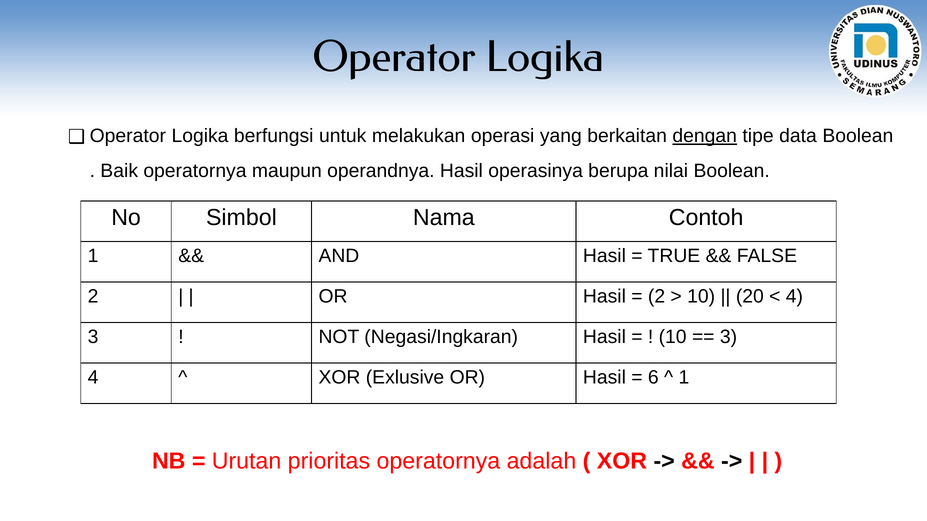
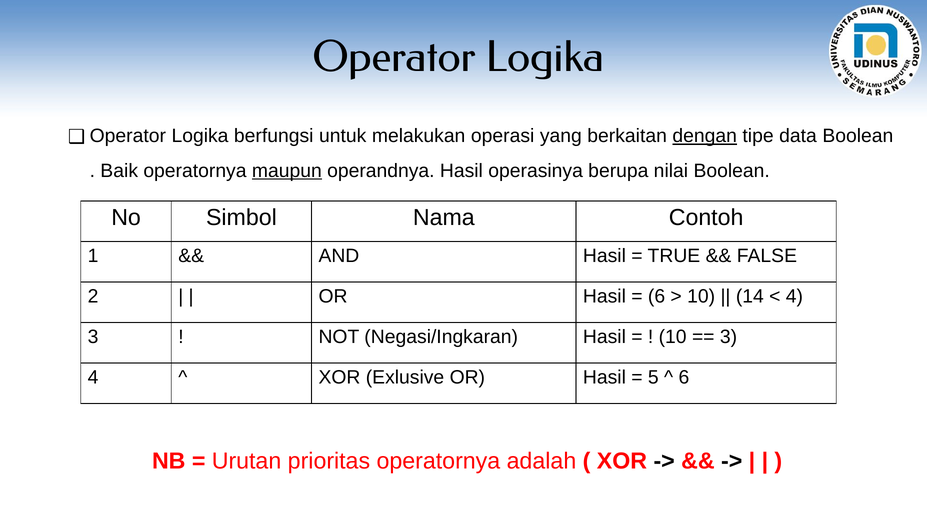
maupun underline: none -> present (287, 171)
2: 2 -> 6 (657, 297)
20: 20 -> 14 (750, 297)
6: 6 -> 5 (653, 378)
1: 1 -> 6 (684, 378)
